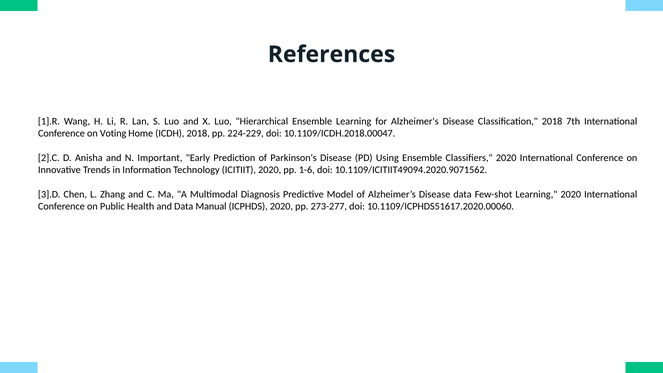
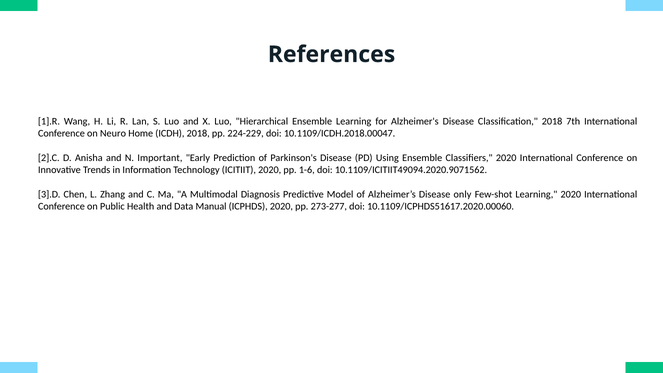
Voting: Voting -> Neuro (113, 133)
Disease data: data -> only (462, 194)
